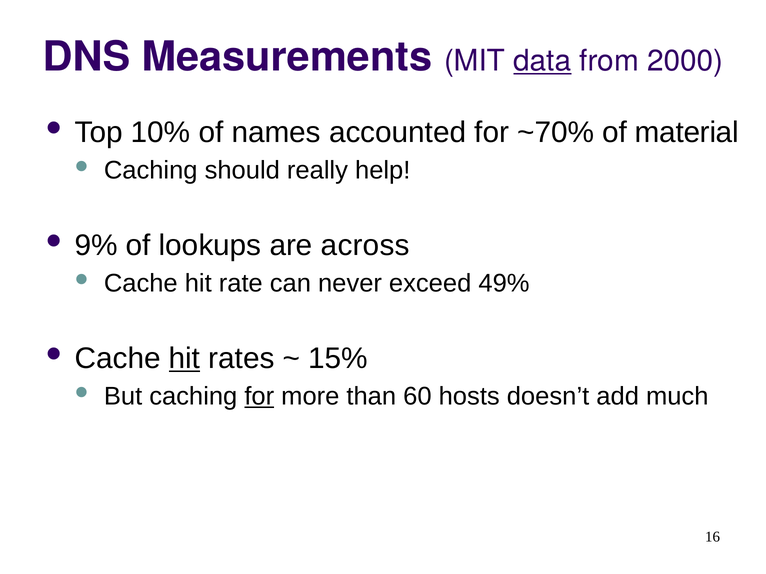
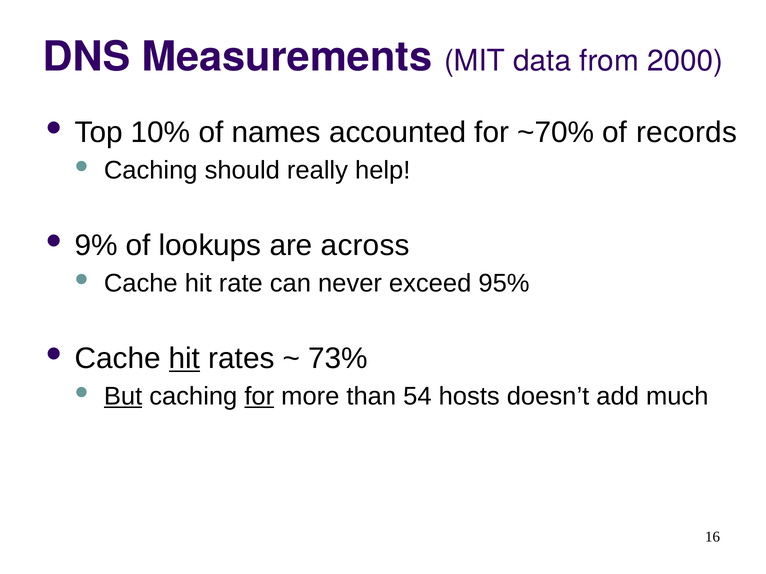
data underline: present -> none (542, 61)
material: material -> records (687, 132)
49%: 49% -> 95% (504, 284)
15%: 15% -> 73% (338, 359)
But underline: none -> present (123, 397)
60: 60 -> 54 (417, 397)
